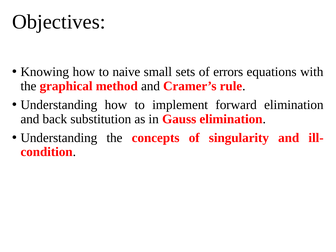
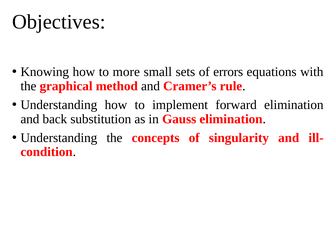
naive: naive -> more (126, 72)
